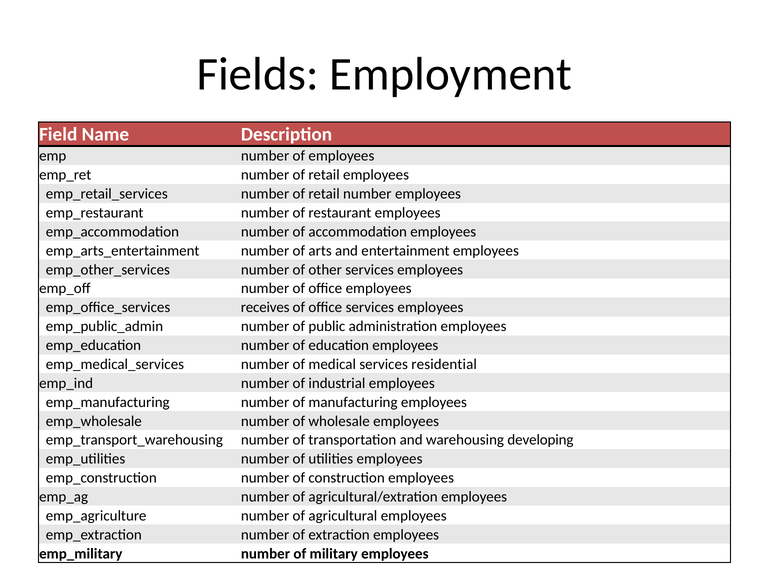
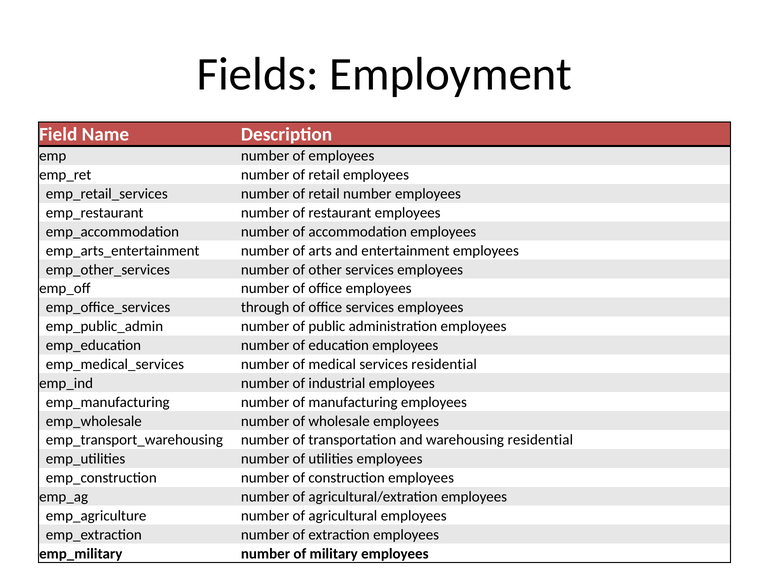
receives: receives -> through (265, 307)
warehousing developing: developing -> residential (540, 440)
